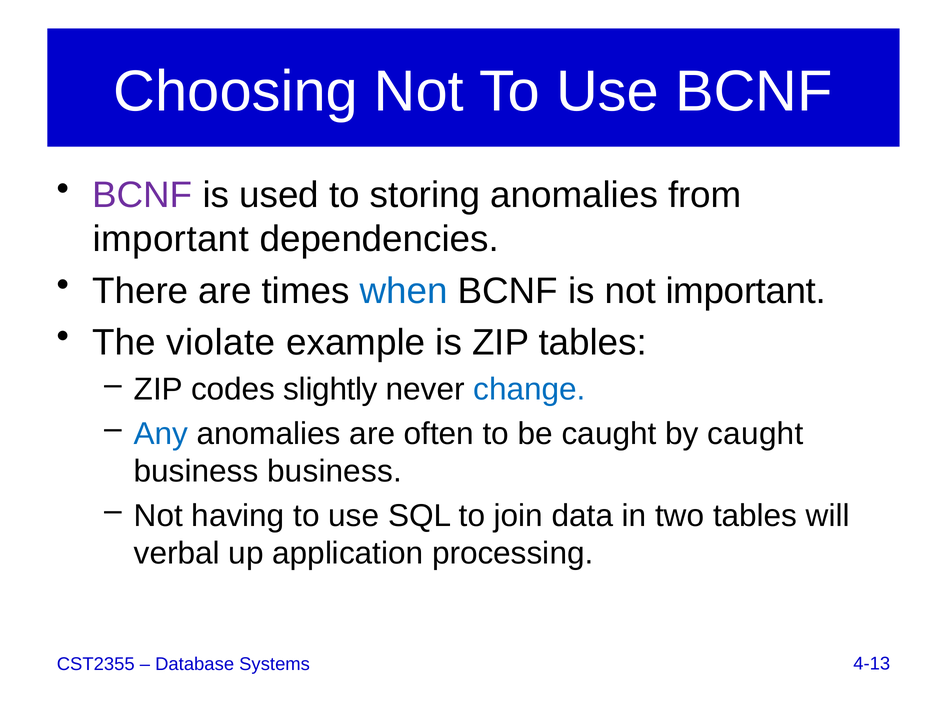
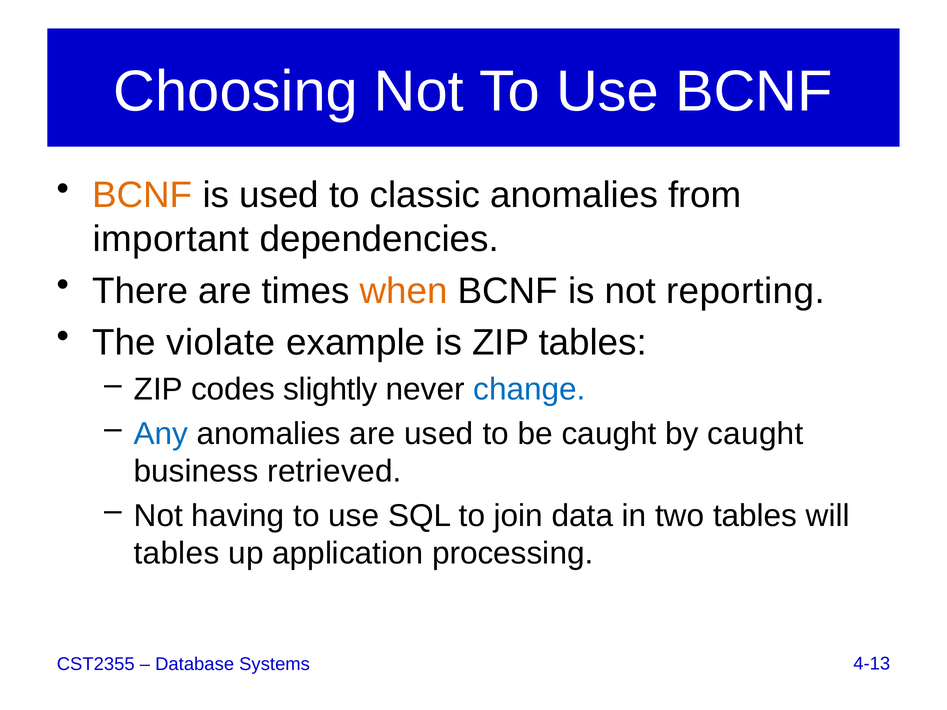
BCNF colour: purple -> orange (142, 195)
storing: storing -> classic (425, 195)
when colour: blue -> orange (404, 291)
not important: important -> reporting (745, 291)
are often: often -> used (439, 434)
business business: business -> retrieved (334, 472)
verbal: verbal -> tables (177, 554)
